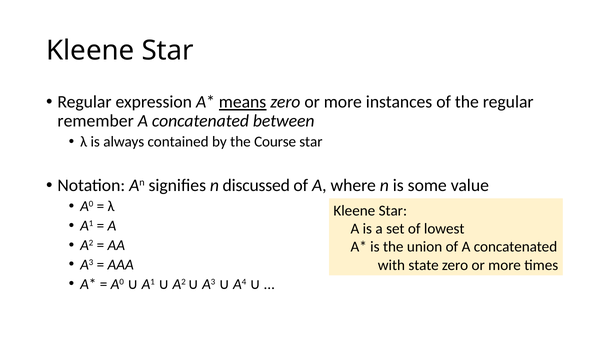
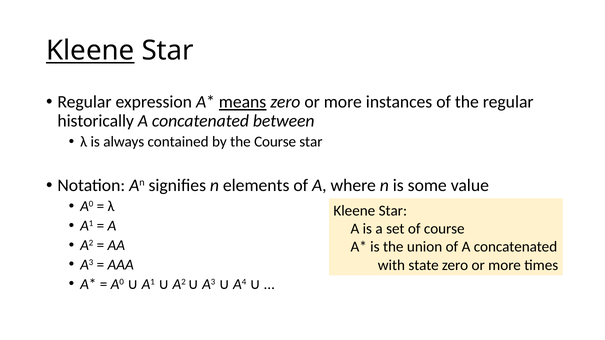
Kleene underline: none -> present (90, 51)
remember: remember -> historically (96, 121)
discussed: discussed -> elements (256, 186)
of lowest: lowest -> course (444, 229)
